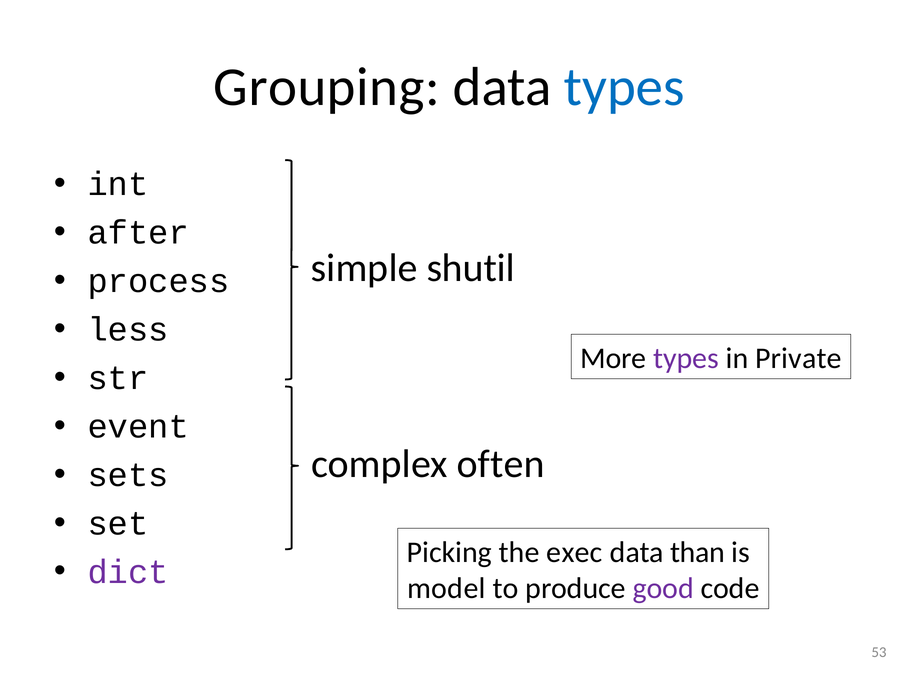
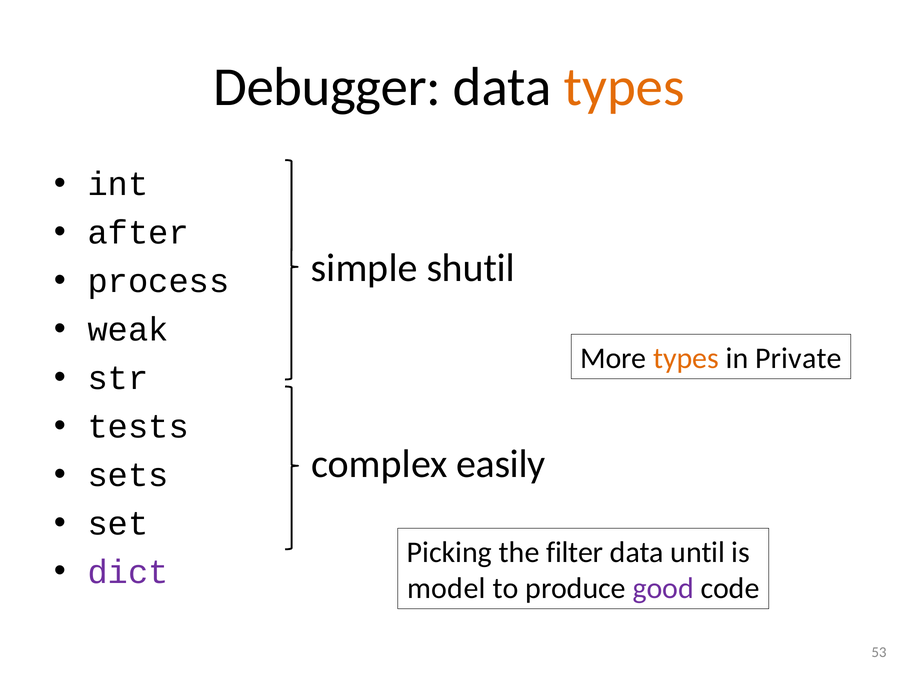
Grouping: Grouping -> Debugger (327, 87)
types colour: blue -> orange (624, 87)
less: less -> weak (128, 330)
types colour: purple -> orange (686, 359)
event: event -> tests (138, 427)
often: often -> easily (501, 464)
exec: exec -> filter (575, 553)
than: than -> until (698, 553)
